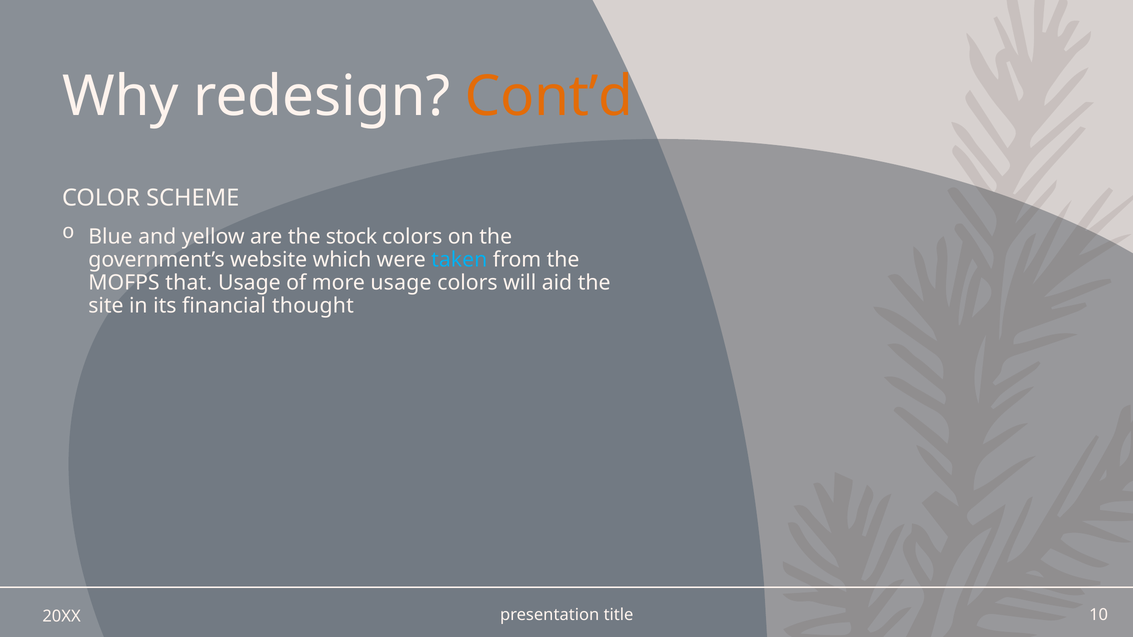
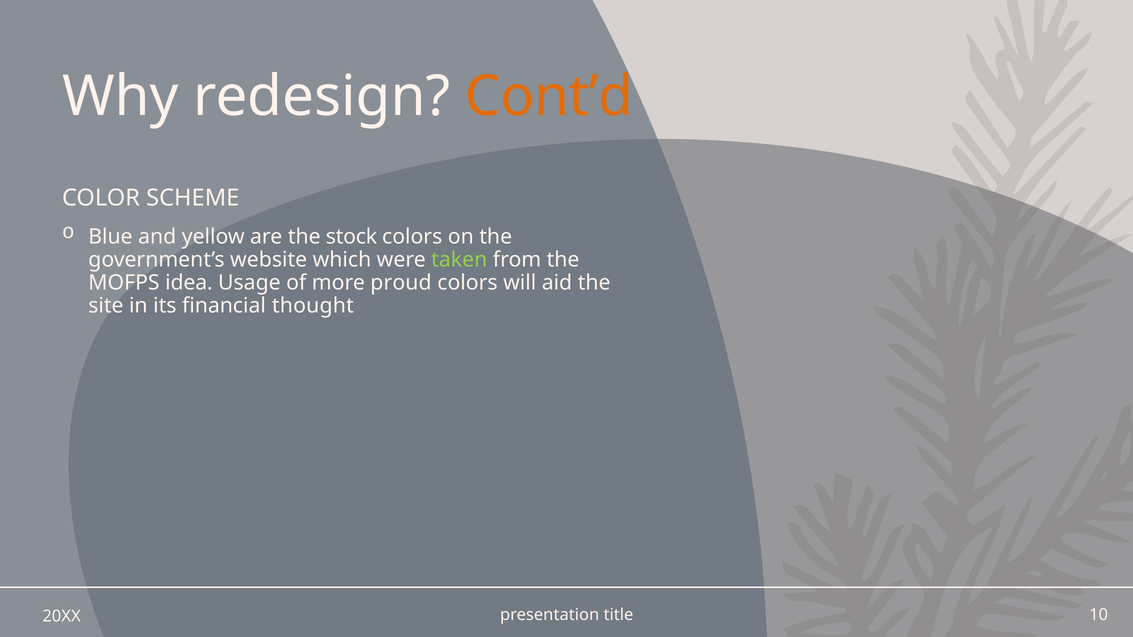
taken colour: light blue -> light green (459, 260)
that: that -> idea (189, 283)
more usage: usage -> proud (401, 283)
